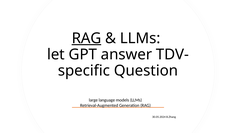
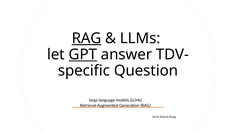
GPT underline: none -> present (83, 54)
